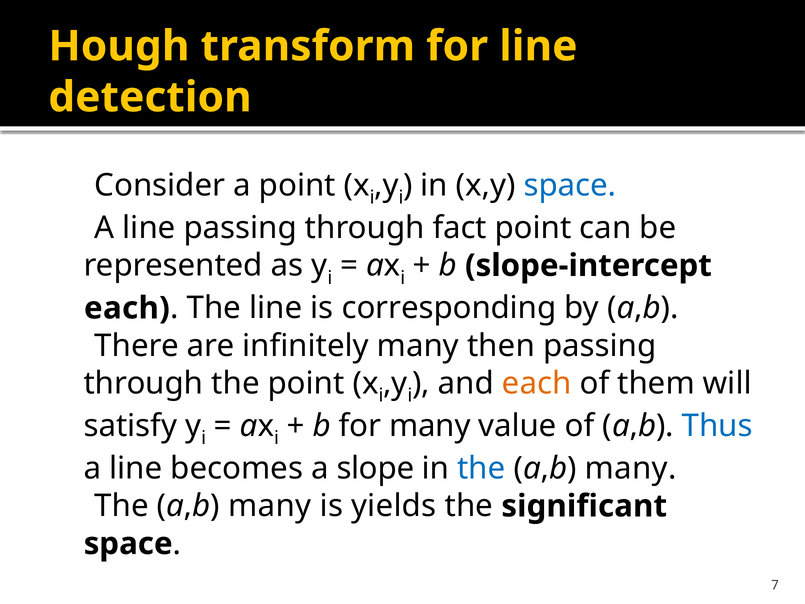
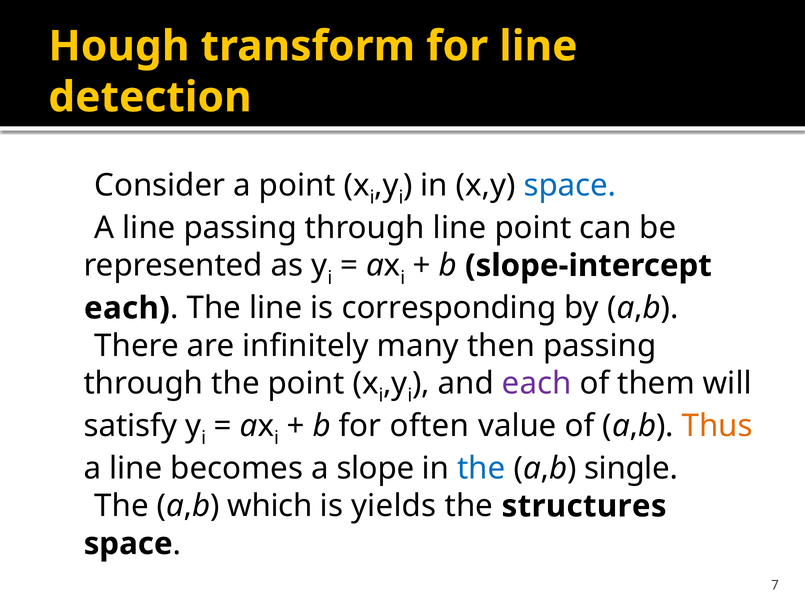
through fact: fact -> line (460, 228)
each colour: orange -> purple (537, 383)
for many: many -> often (430, 426)
Thus colour: blue -> orange (717, 426)
many: many -> single (631, 468)
many: many -> which (270, 506)
significant: significant -> structures (584, 506)
